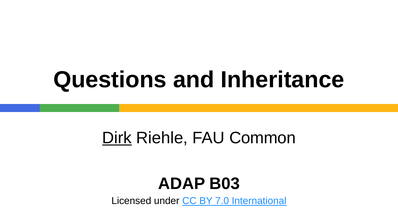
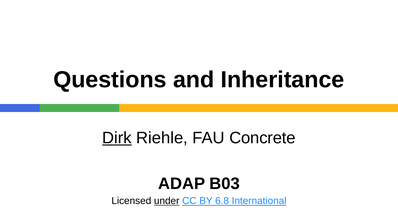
Common: Common -> Concrete (262, 138)
under underline: none -> present (167, 201)
7.0: 7.0 -> 6.8 (222, 201)
